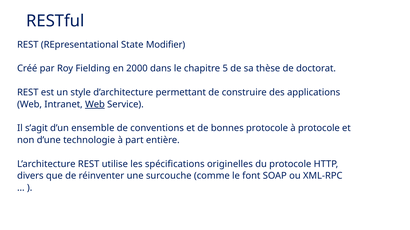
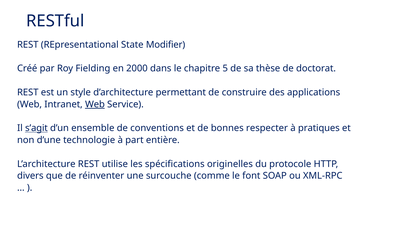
s’agit underline: none -> present (36, 128)
bonnes protocole: protocole -> respecter (267, 128)
à protocole: protocole -> pratiques (319, 128)
